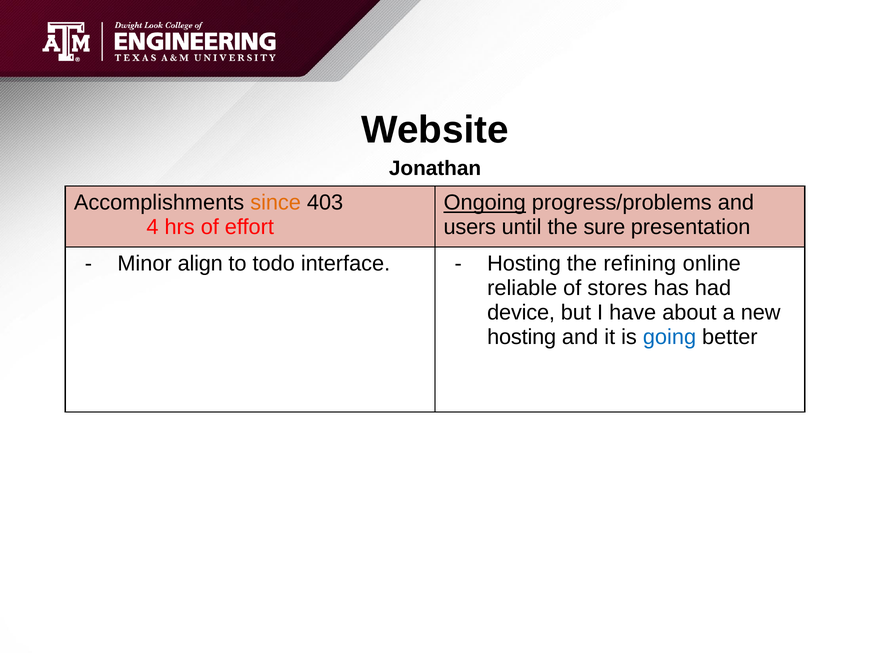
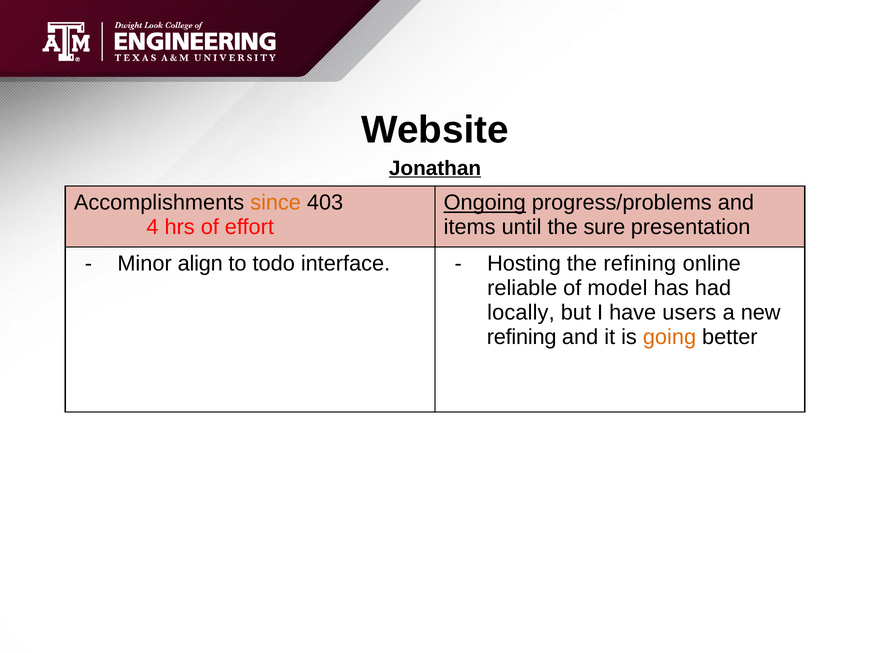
Jonathan underline: none -> present (435, 168)
users: users -> items (470, 227)
stores: stores -> model (617, 288)
device: device -> locally (521, 312)
about: about -> users (689, 312)
hosting: hosting -> refining (522, 337)
going colour: blue -> orange (669, 337)
